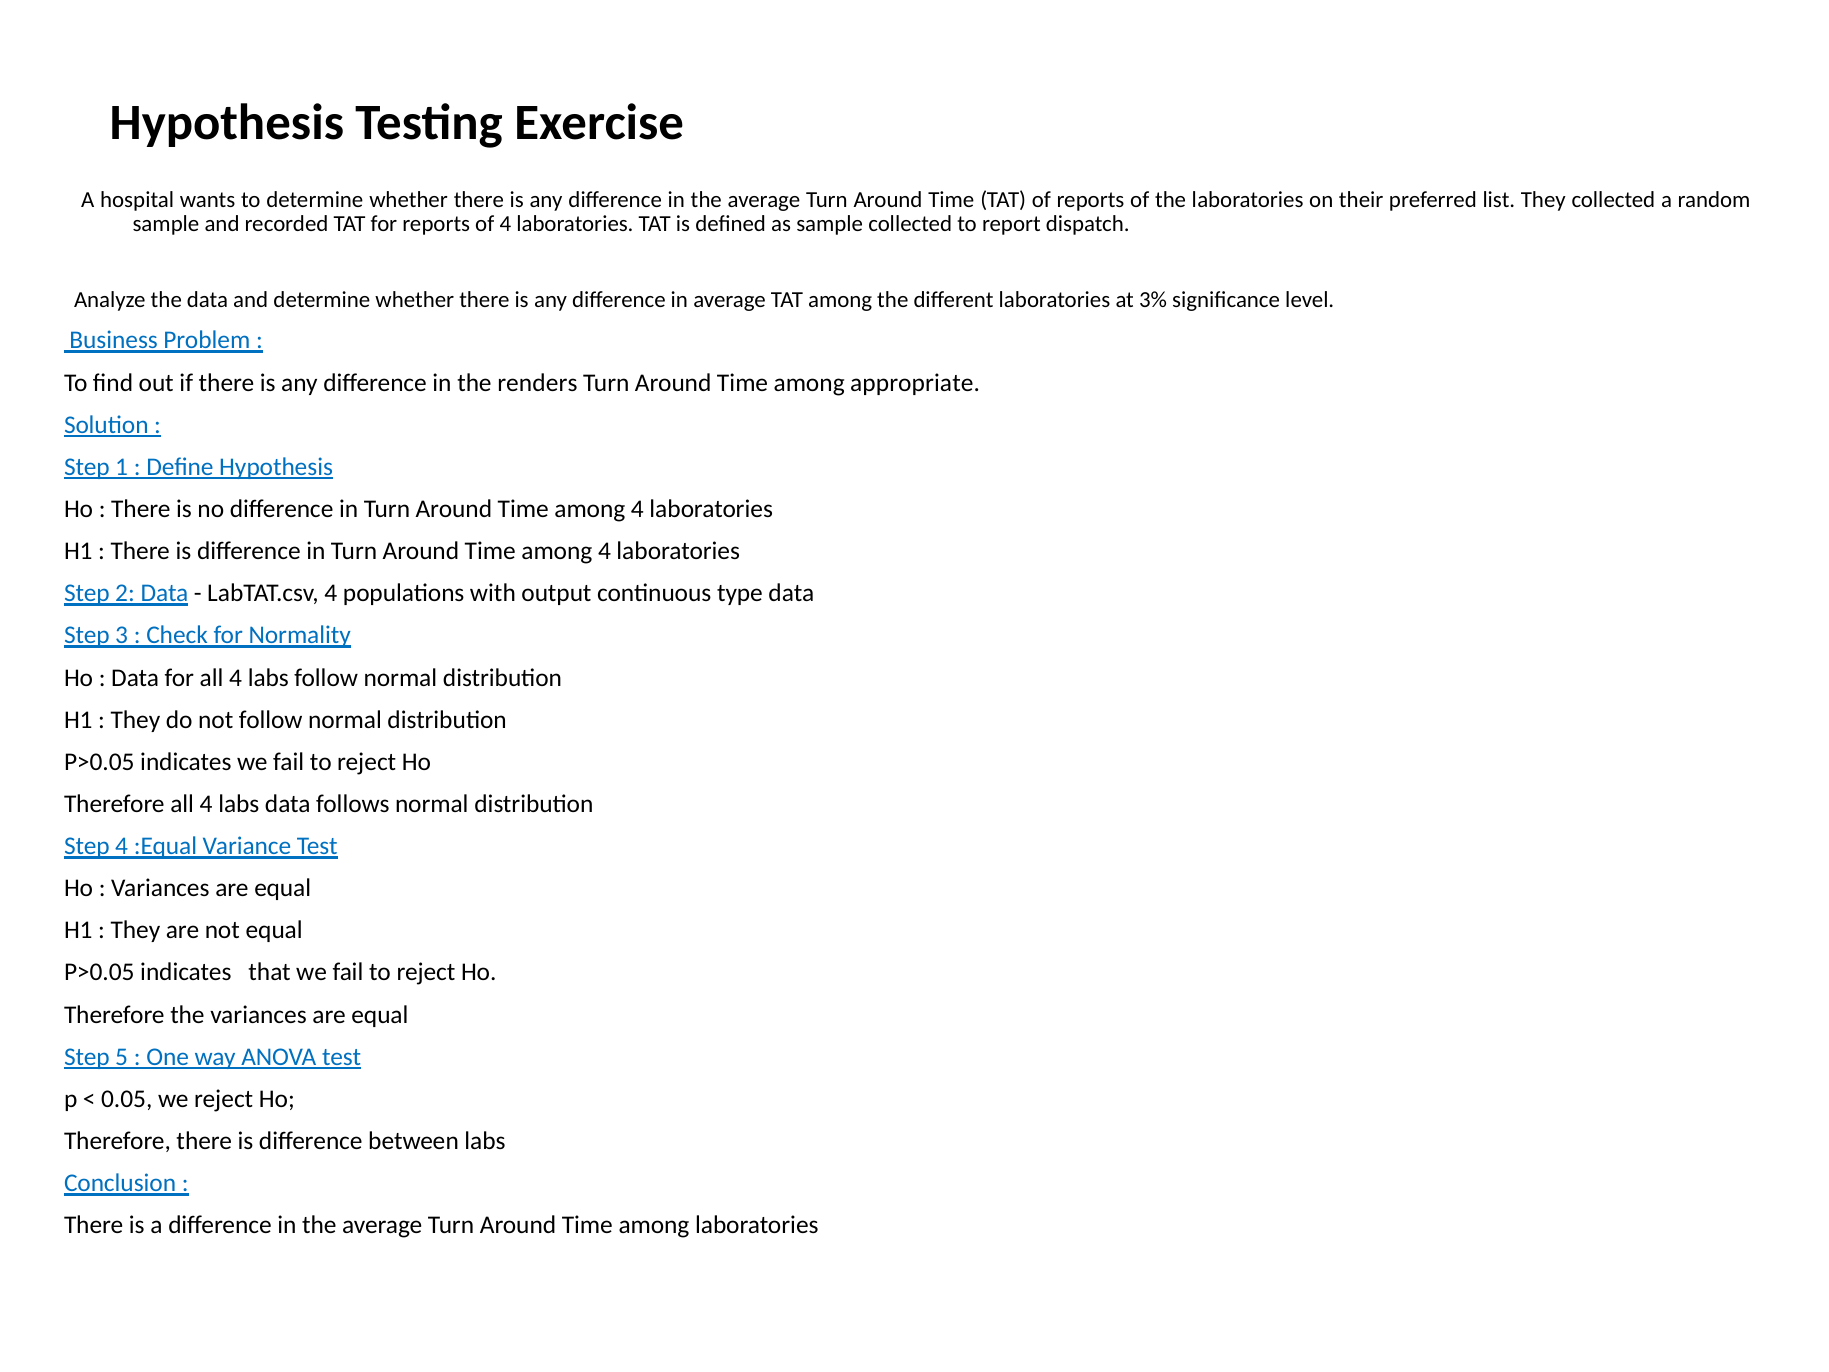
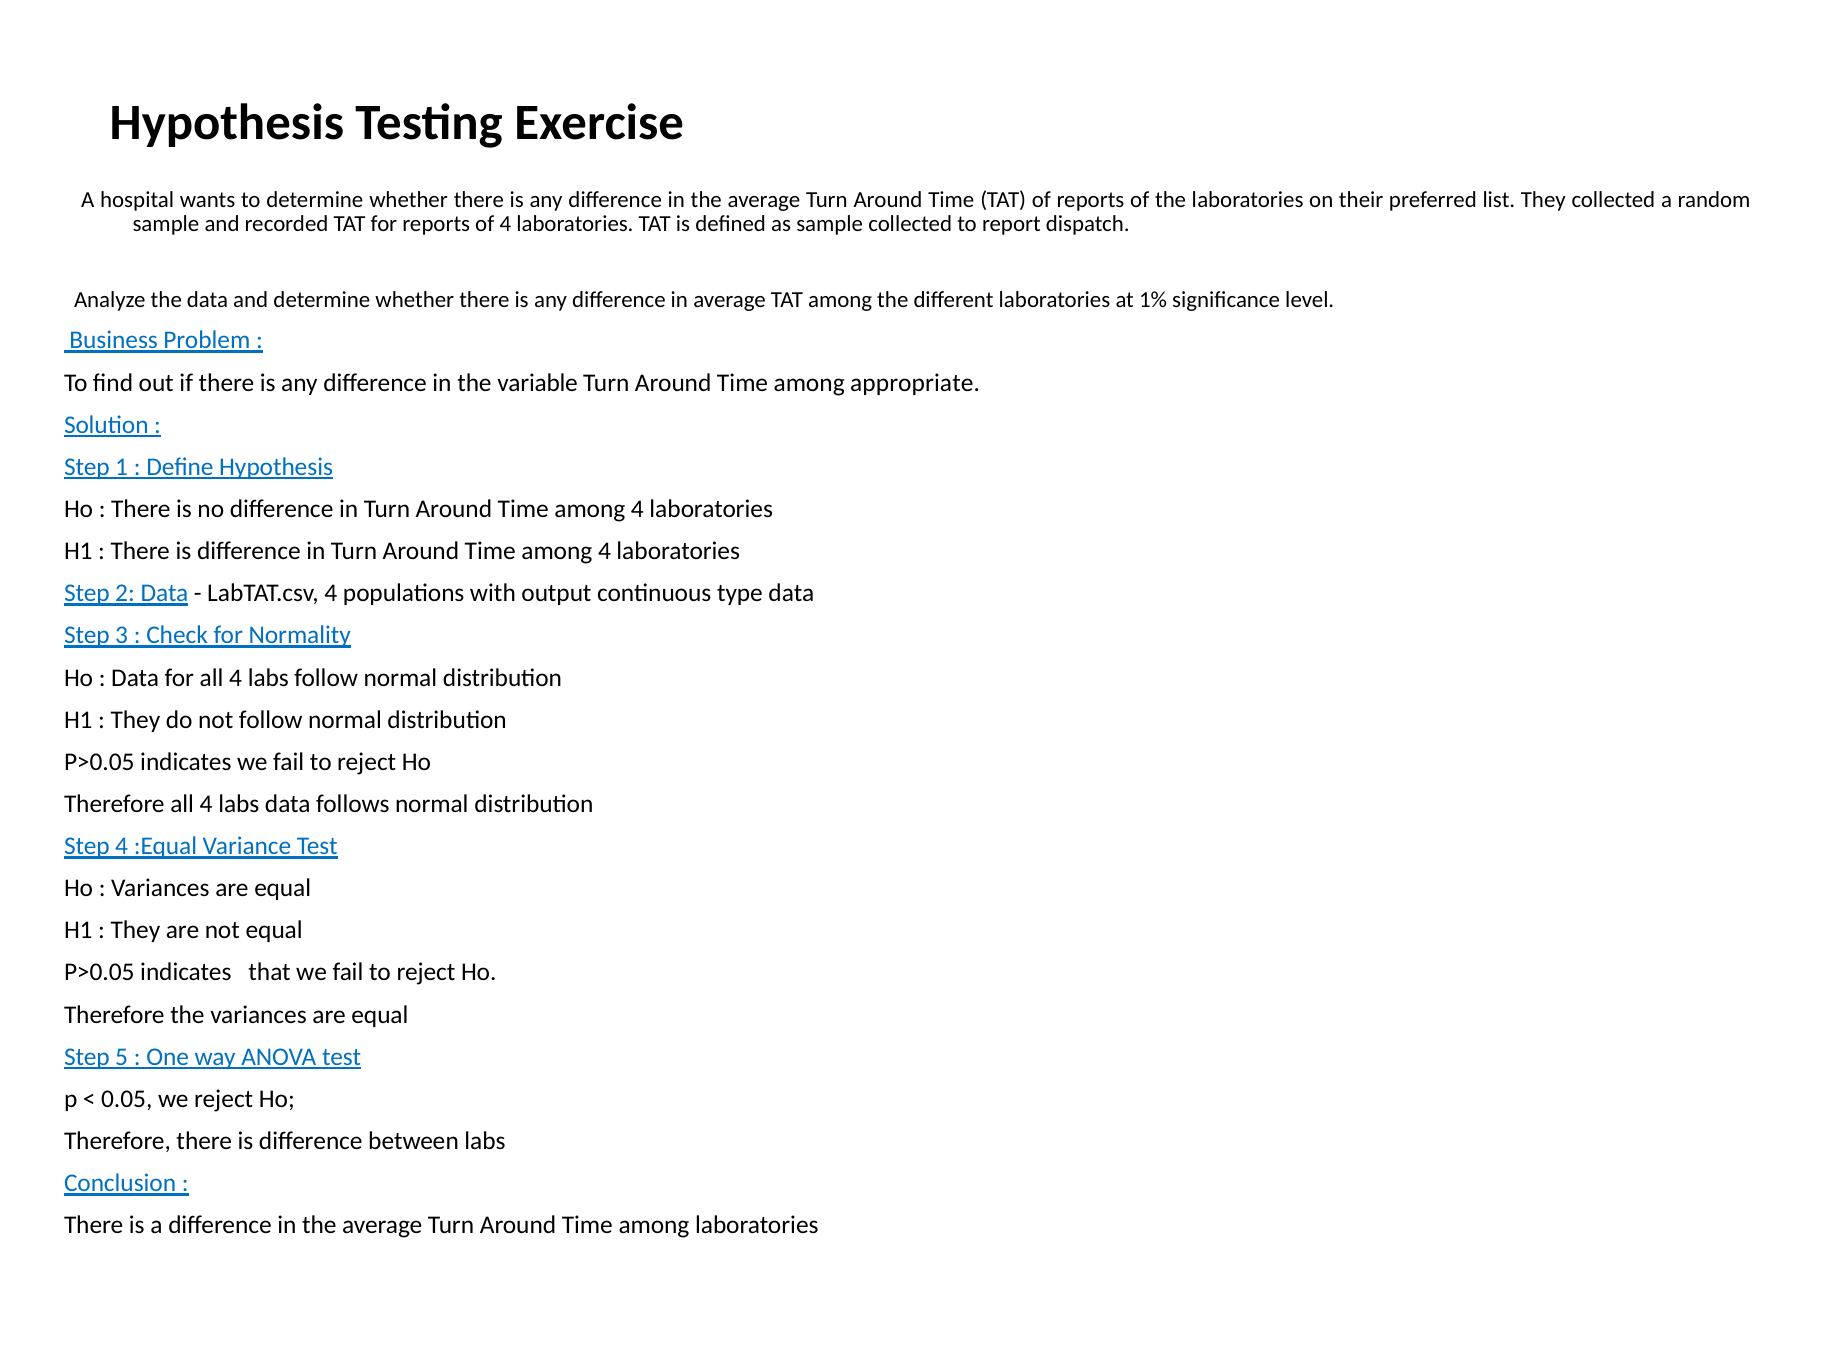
3%: 3% -> 1% (1153, 299)
renders: renders -> variable (538, 383)
